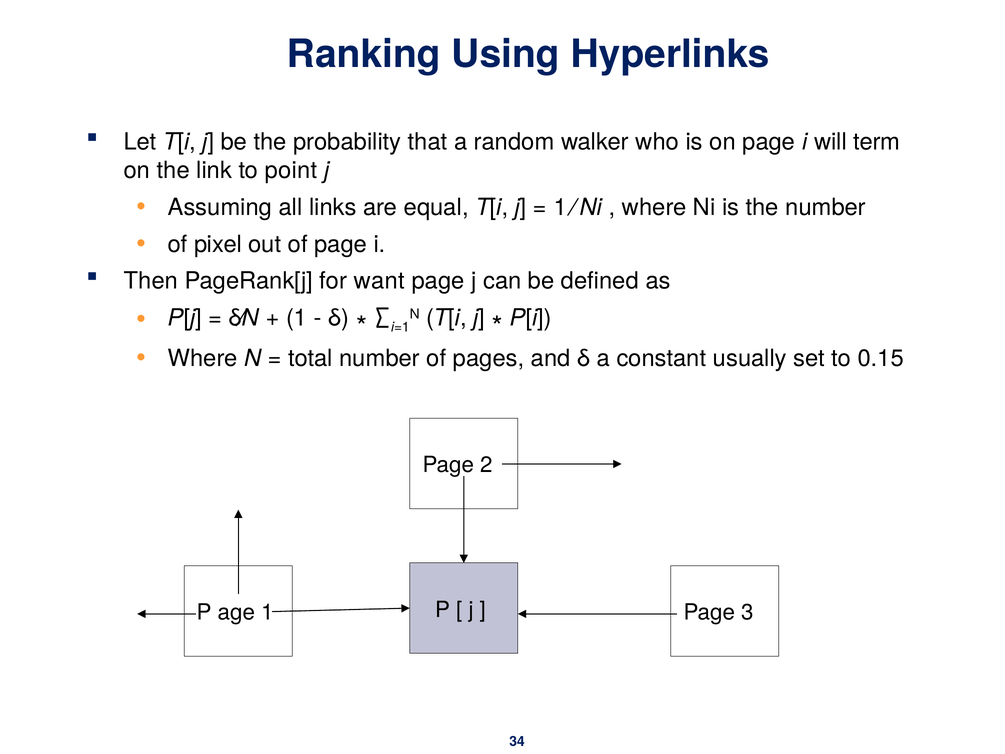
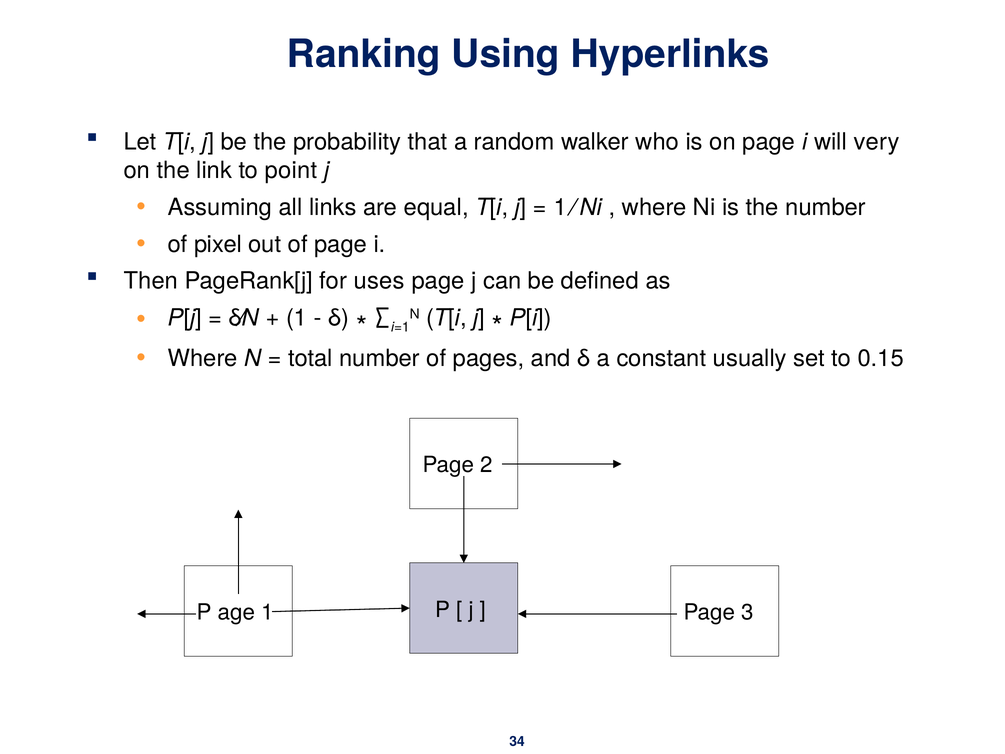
term: term -> very (877, 142)
want: want -> uses (379, 281)
